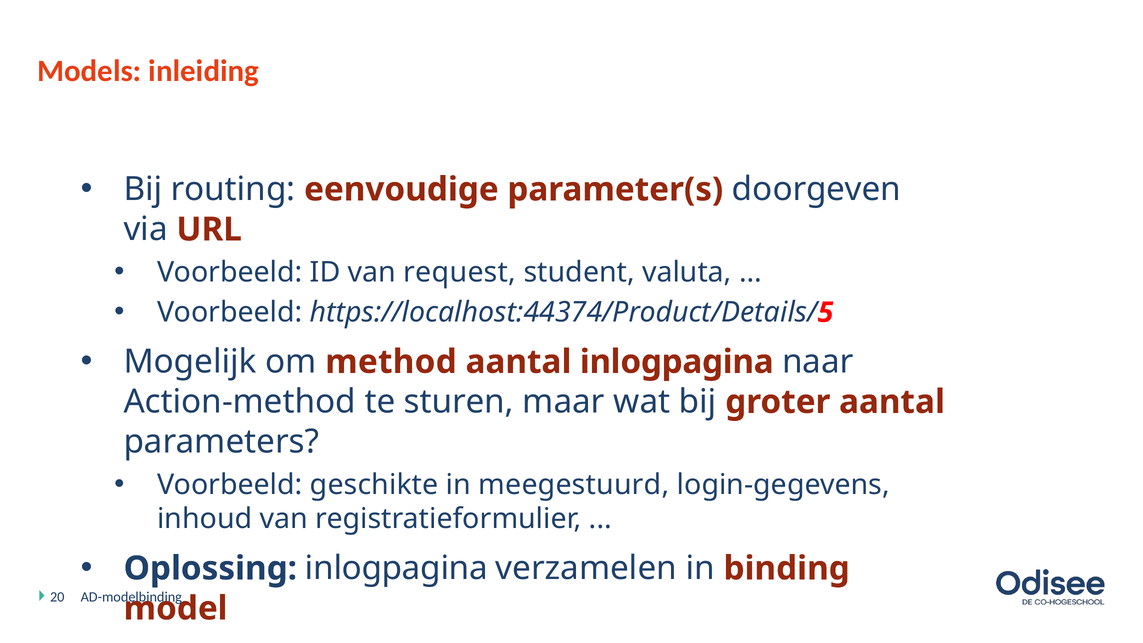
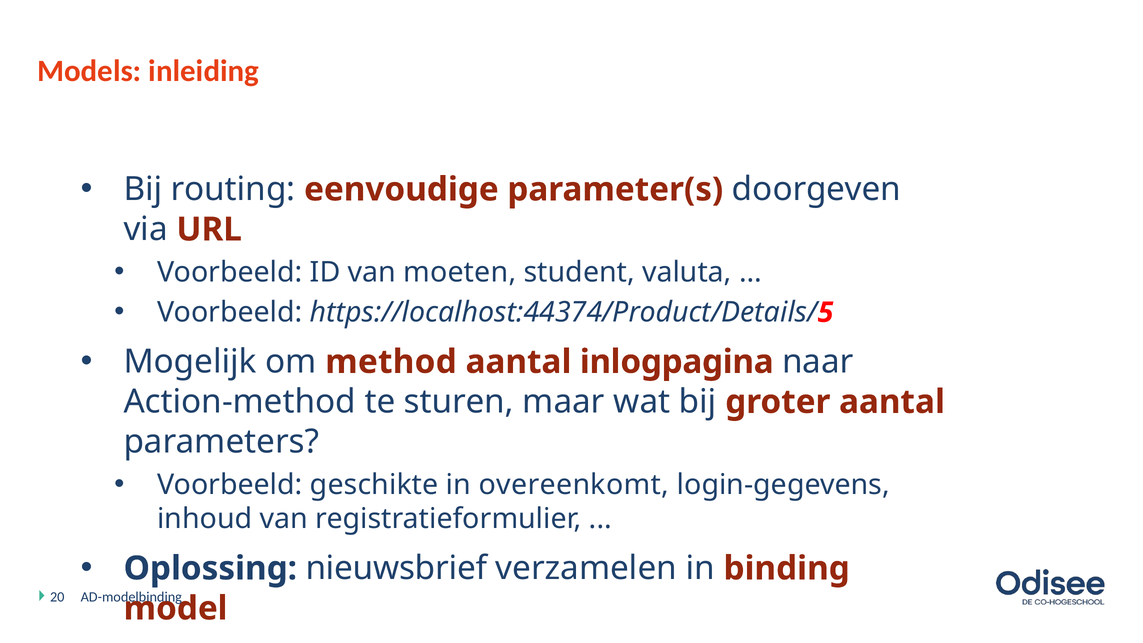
request: request -> moeten (460, 272)
meegestuurd: meegestuurd -> overeenkomt (574, 485)
Oplossing inlogpagina: inlogpagina -> nieuwsbrief (396, 568)
